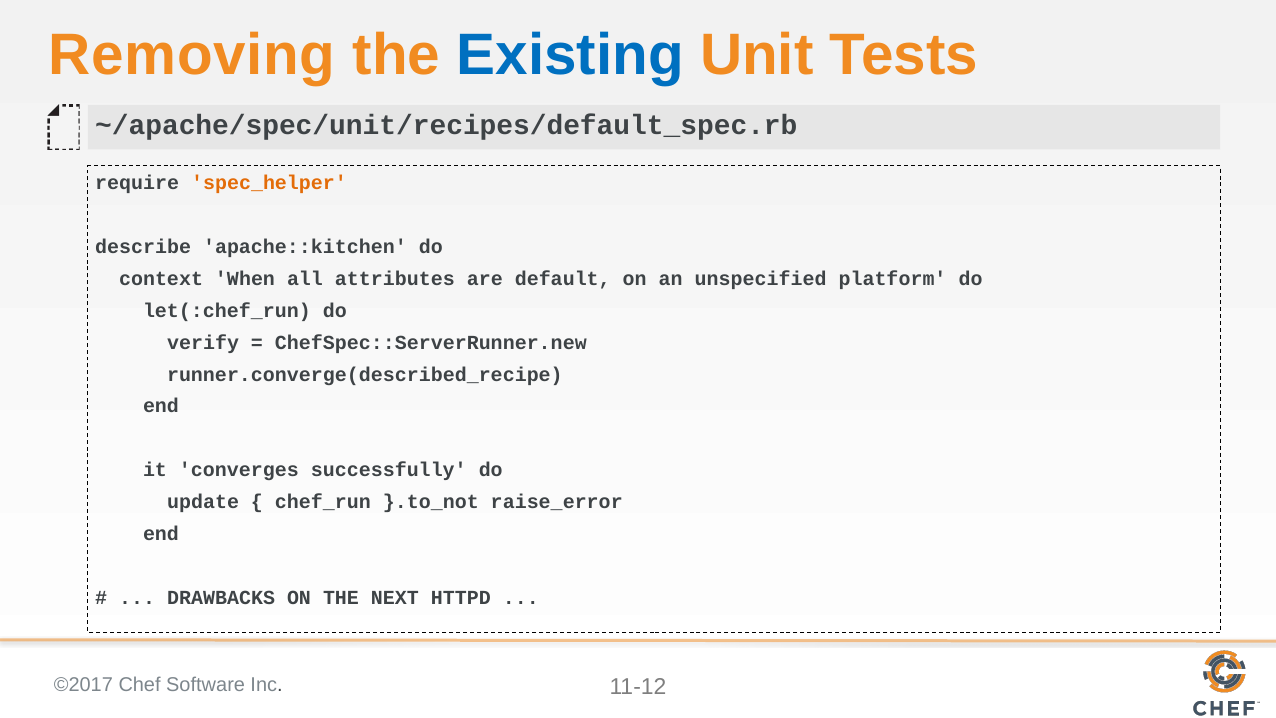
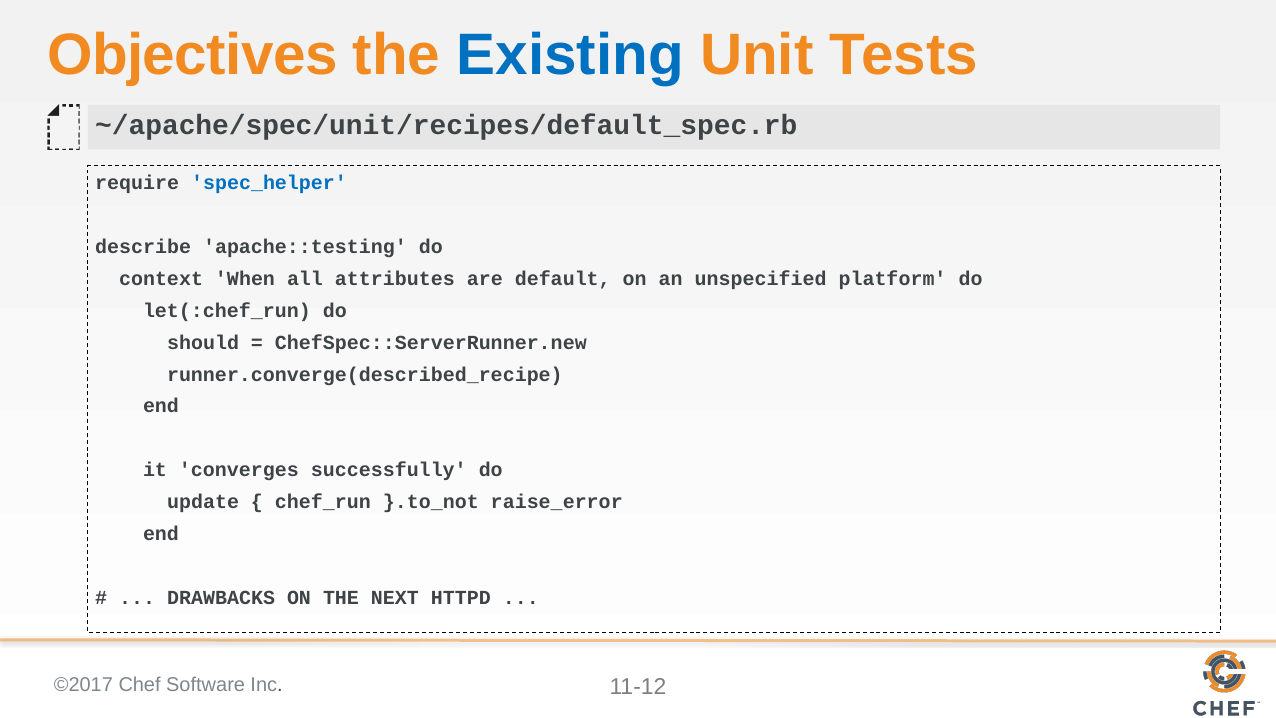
Removing: Removing -> Objectives (193, 55)
spec_helper colour: orange -> blue (269, 183)
apache::kitchen: apache::kitchen -> apache::testing (305, 247)
verify: verify -> should (203, 342)
